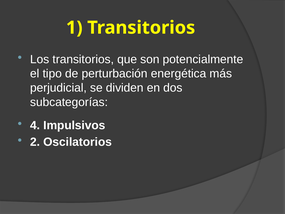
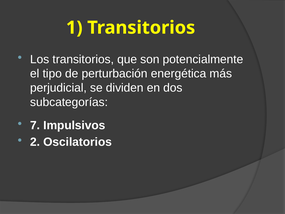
4: 4 -> 7 (35, 125)
